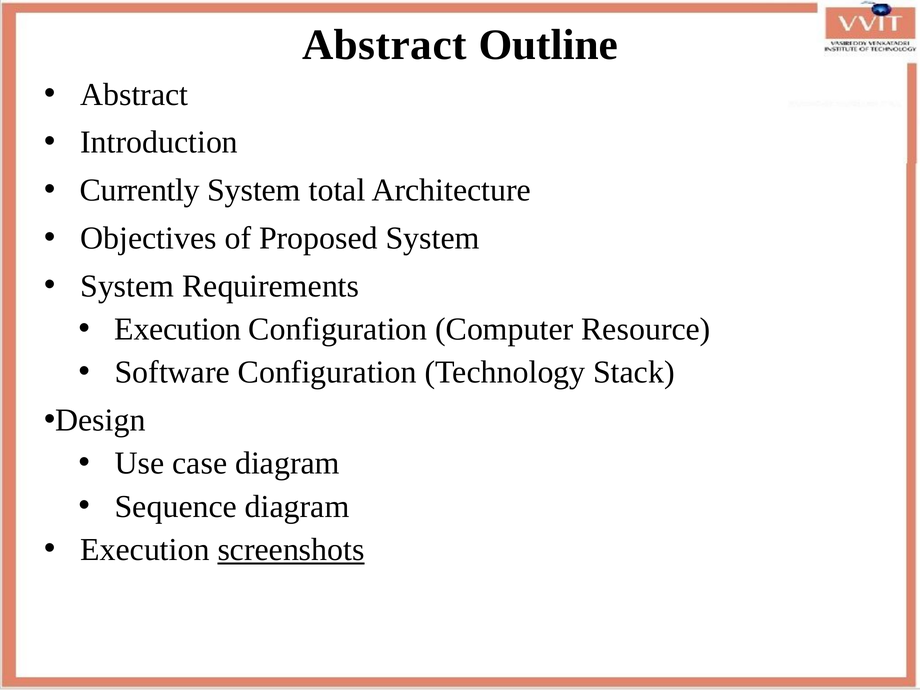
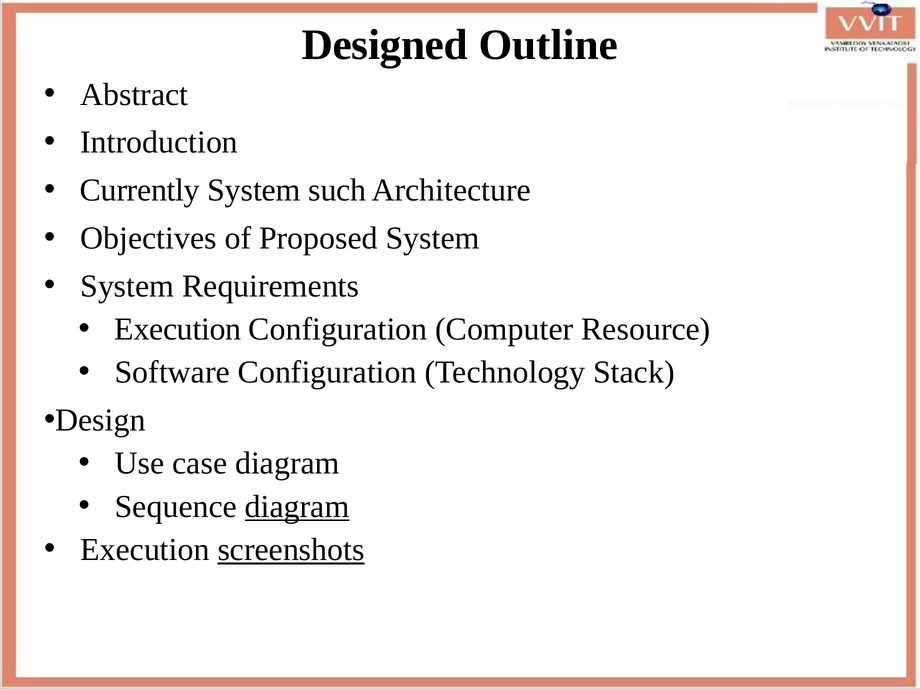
Abstract: Abstract -> Designed (385, 45)
total: total -> such (337, 190)
diagram underline: none -> present (297, 507)
